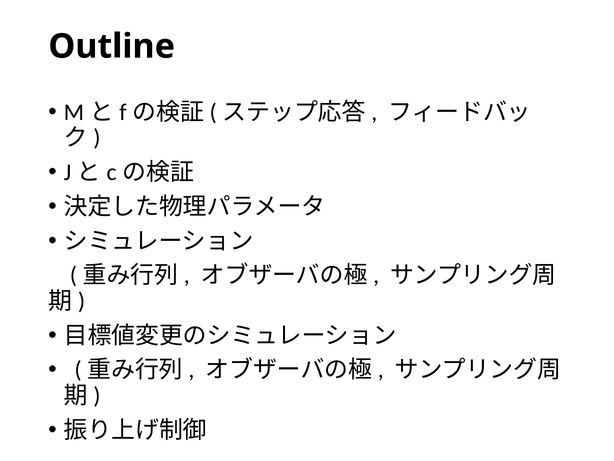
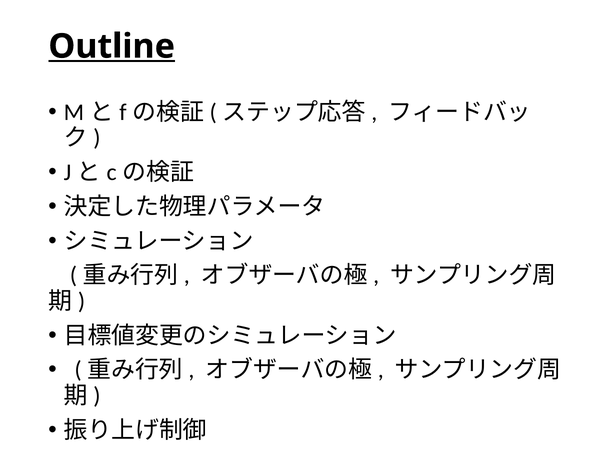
Outline underline: none -> present (112, 46)
